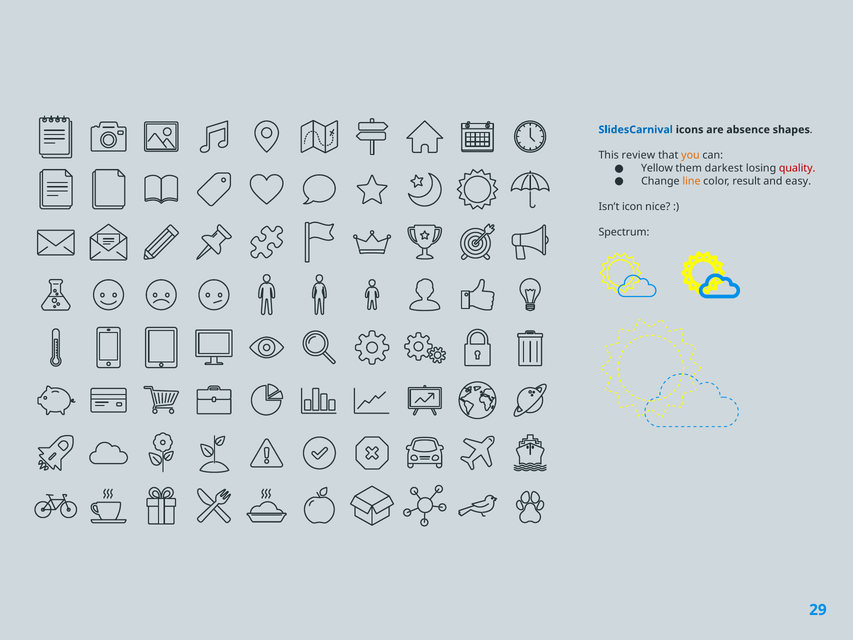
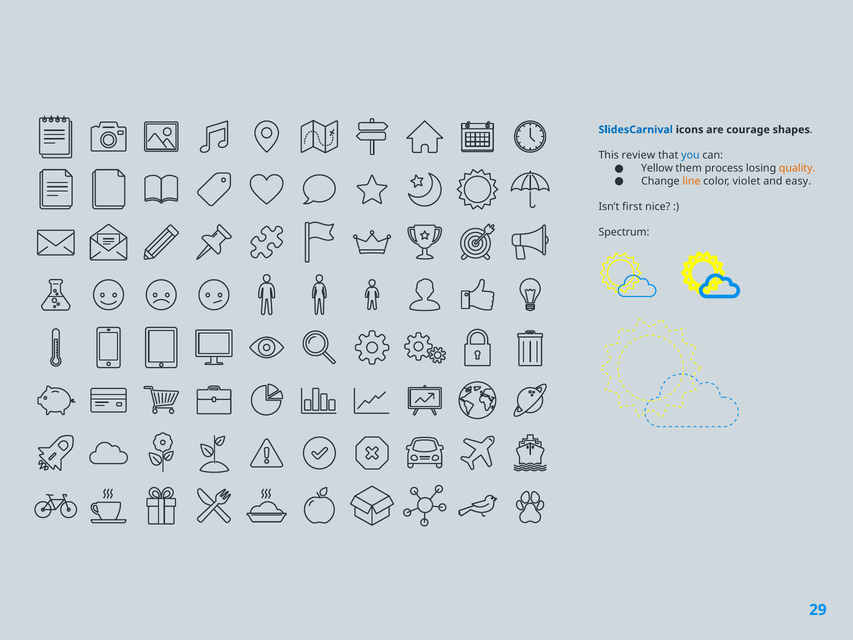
absence: absence -> courage (748, 130)
you colour: orange -> blue (690, 155)
darkest: darkest -> process (724, 168)
quality colour: red -> orange (797, 168)
result: result -> violet (746, 181)
icon: icon -> first (632, 207)
